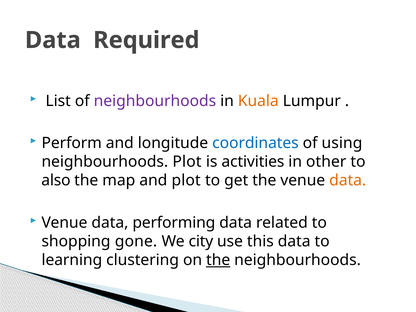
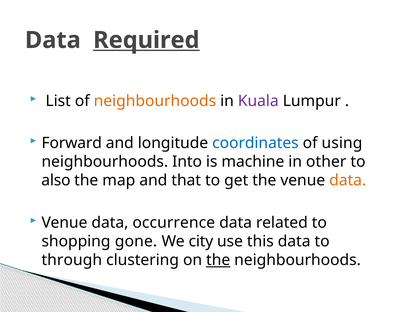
Required underline: none -> present (146, 40)
neighbourhoods colour: purple -> orange (155, 101)
Kuala colour: orange -> purple (258, 101)
Perform: Perform -> Forward (72, 143)
neighbourhoods Plot: Plot -> Into (187, 162)
activities: activities -> machine (253, 162)
and plot: plot -> that (186, 181)
performing: performing -> occurrence (174, 223)
learning: learning -> through (72, 260)
